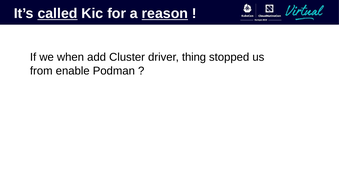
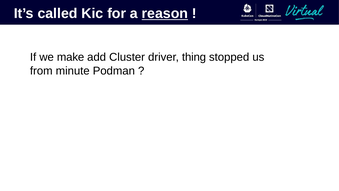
called underline: present -> none (57, 14)
when: when -> make (71, 57)
enable: enable -> minute (73, 71)
